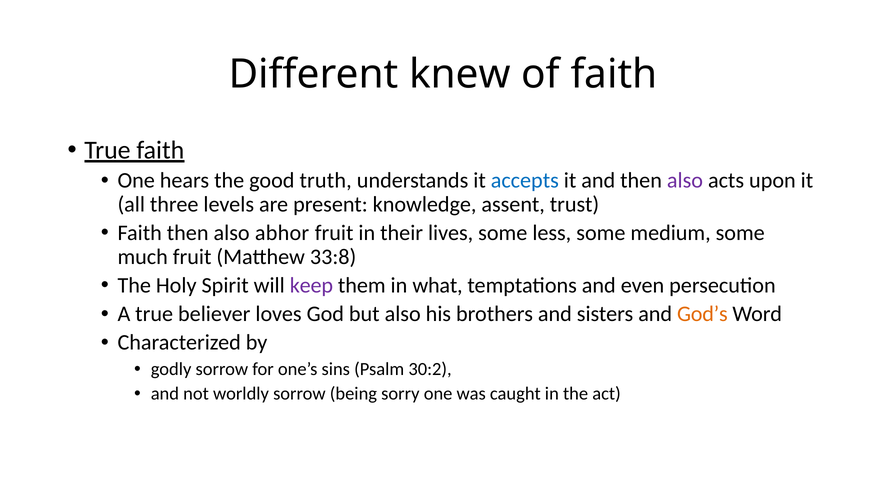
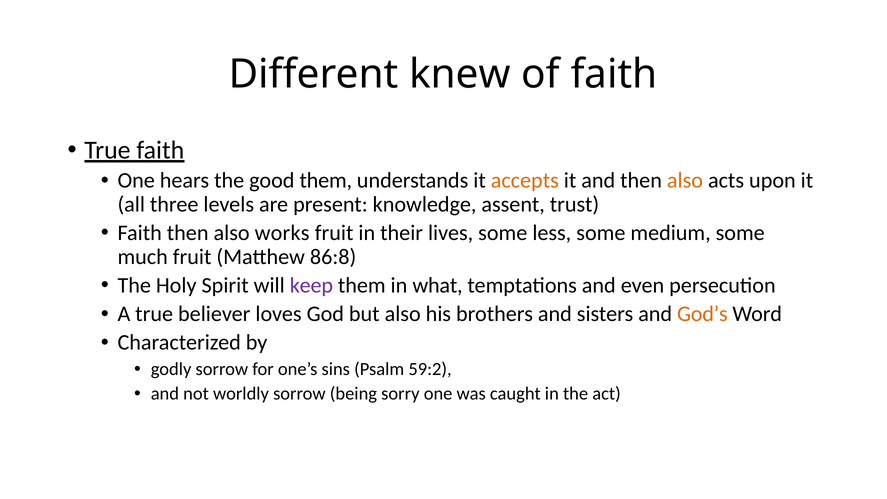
good truth: truth -> them (326, 181)
accepts colour: blue -> orange (525, 181)
also colour: purple -> orange (685, 181)
abhor: abhor -> works (282, 233)
33:8: 33:8 -> 86:8 (333, 257)
30:2: 30:2 -> 59:2 (430, 369)
